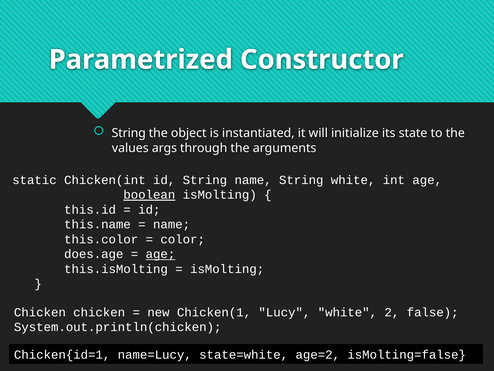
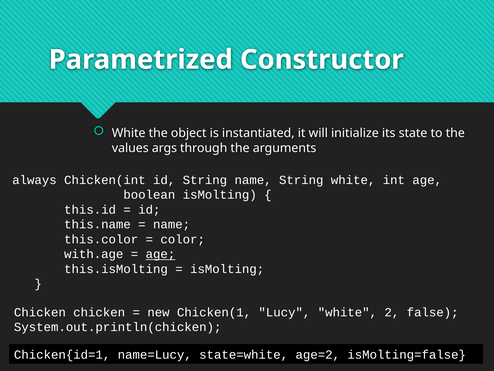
String: String -> White (129, 133)
static: static -> always (34, 180)
boolean underline: present -> none (149, 195)
does.age: does.age -> with.age (94, 254)
